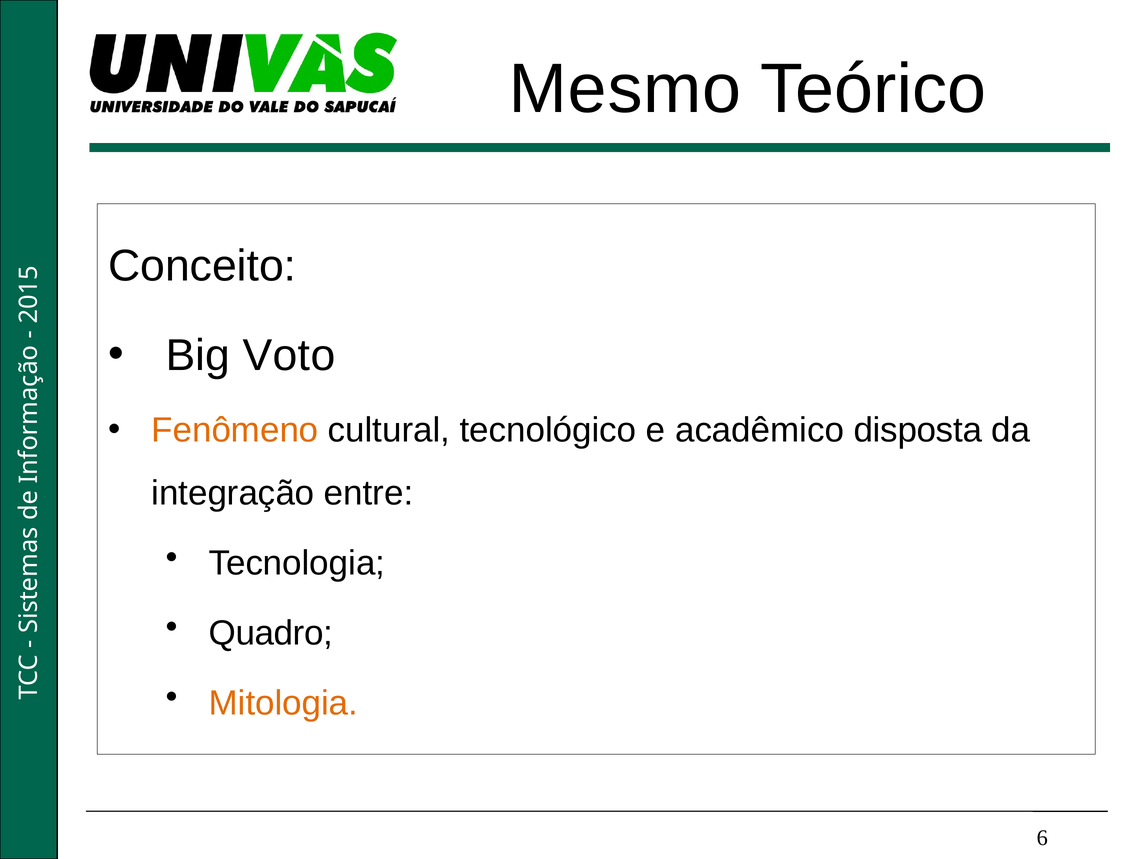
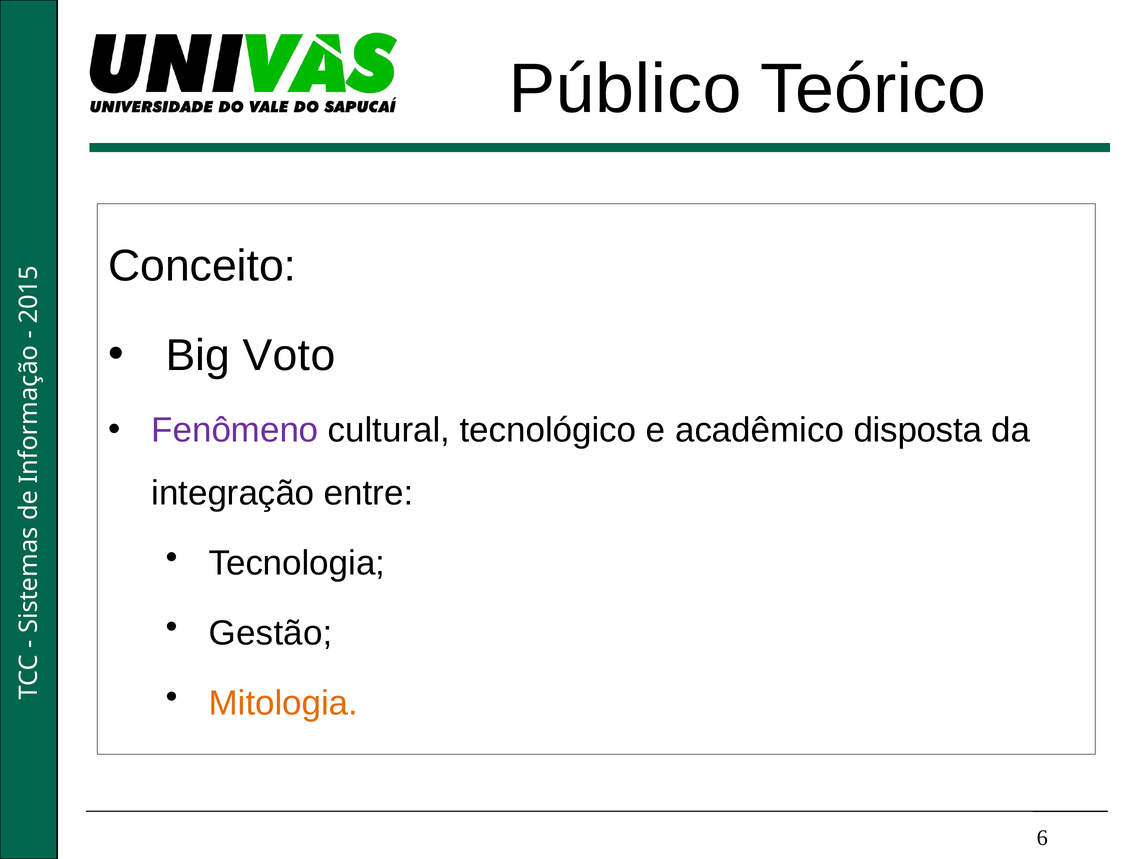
Mesmo: Mesmo -> Público (625, 89)
Fenômeno colour: orange -> purple (235, 431)
Quadro: Quadro -> Gestão (271, 634)
